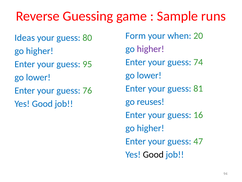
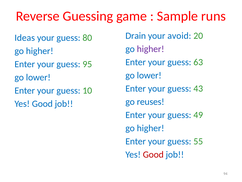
Form: Form -> Drain (136, 36)
when: when -> avoid (179, 36)
74: 74 -> 63 (198, 62)
81: 81 -> 43 (198, 88)
76: 76 -> 10 (87, 90)
16: 16 -> 49 (198, 115)
47: 47 -> 55 (198, 141)
Good colour: black -> red (153, 154)
